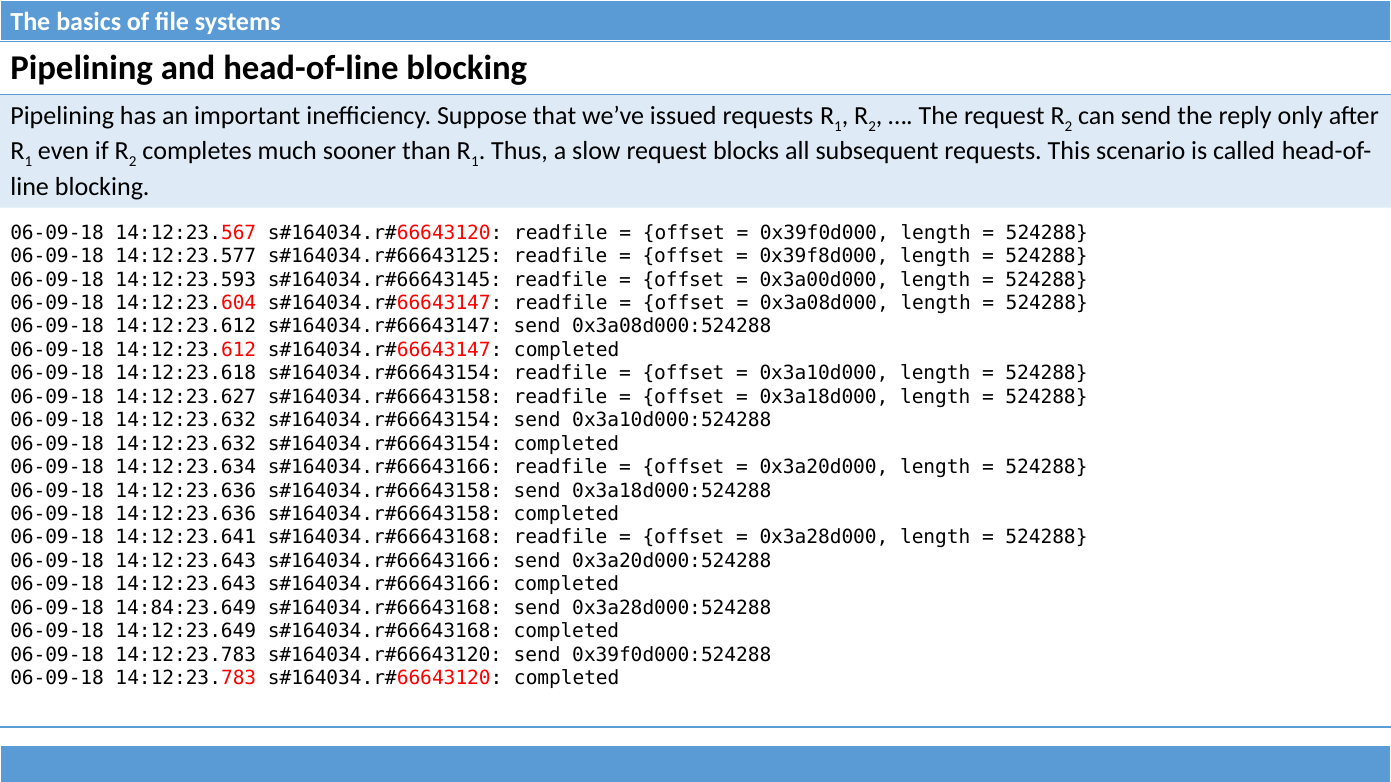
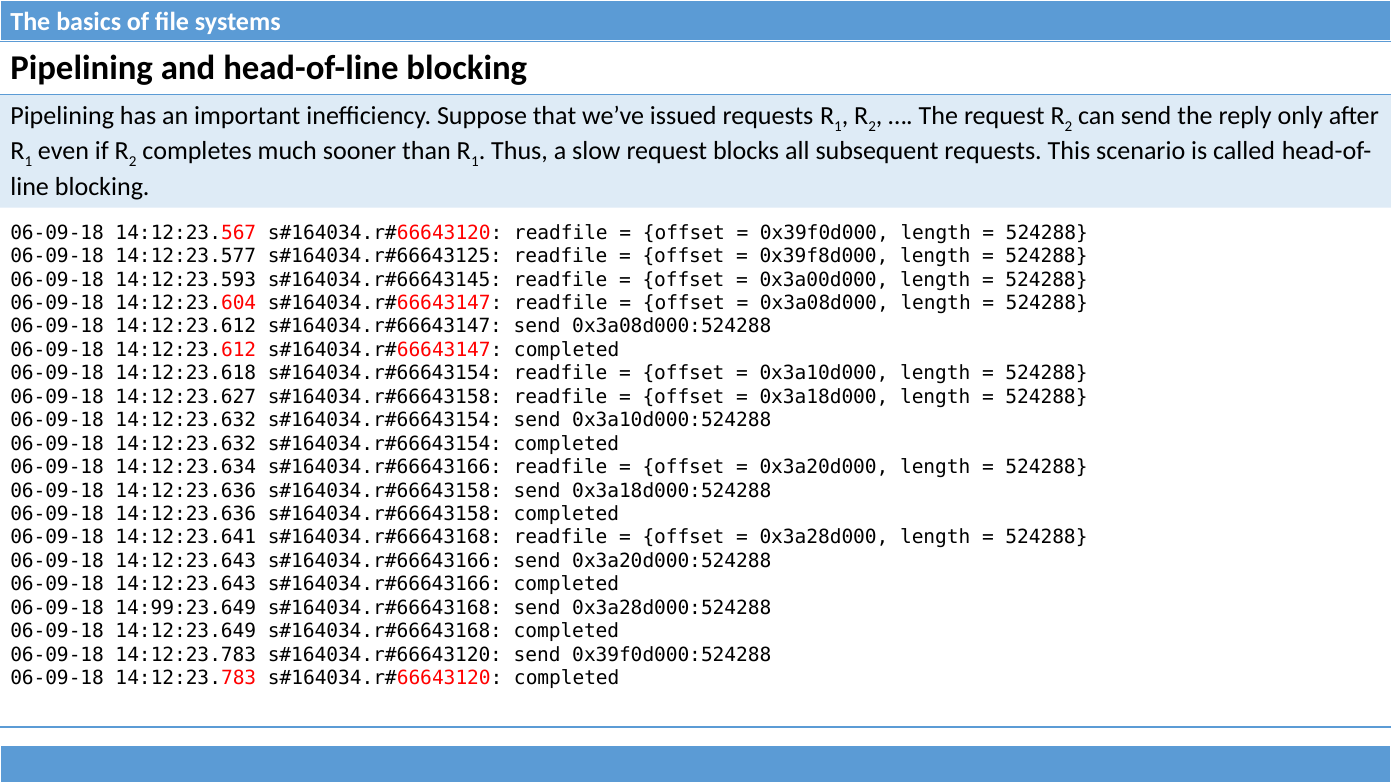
14:84:23.649: 14:84:23.649 -> 14:99:23.649 (186, 608)
